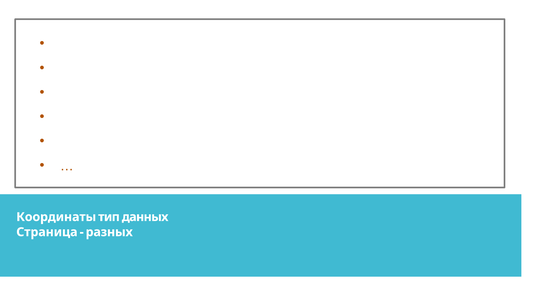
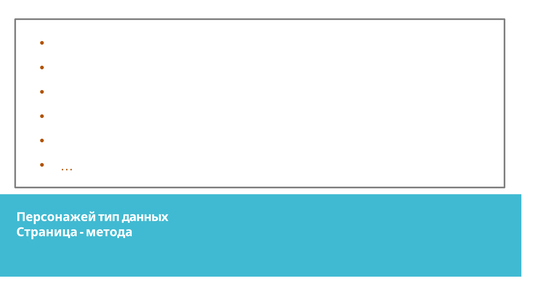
Координаты: Координаты -> Персонажей (56, 217)
разных: разных -> метода (109, 232)
